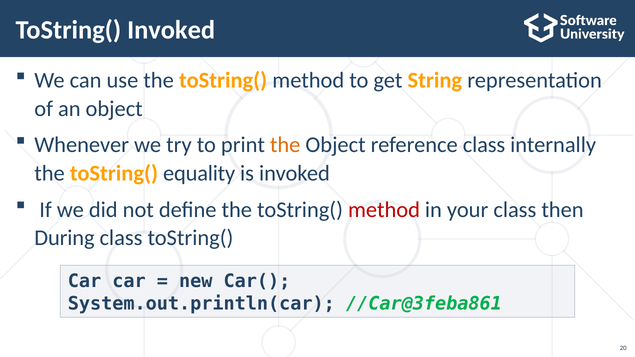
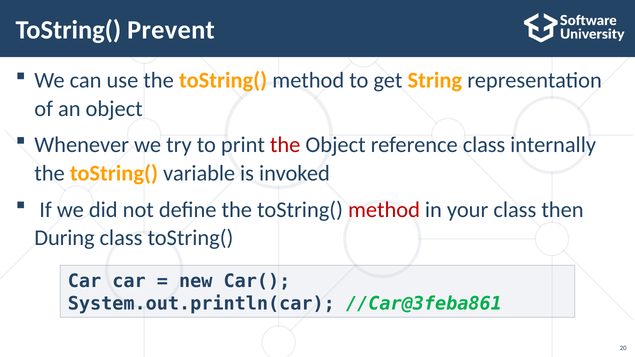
ToString( Invoked: Invoked -> Prevent (171, 30)
the colour: orange -> red (285, 145)
equality: equality -> variable (199, 173)
